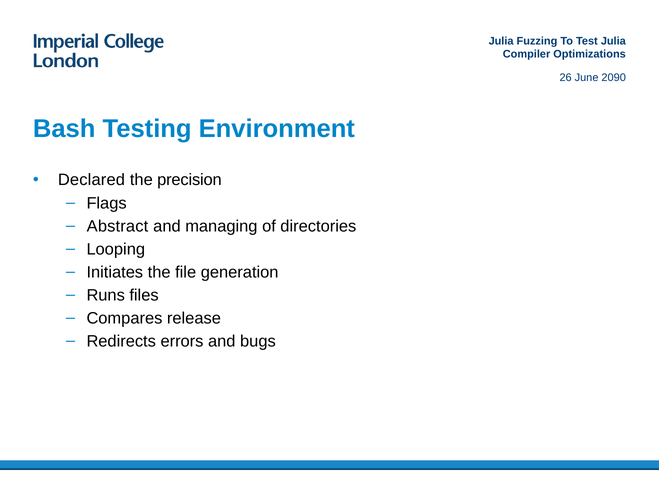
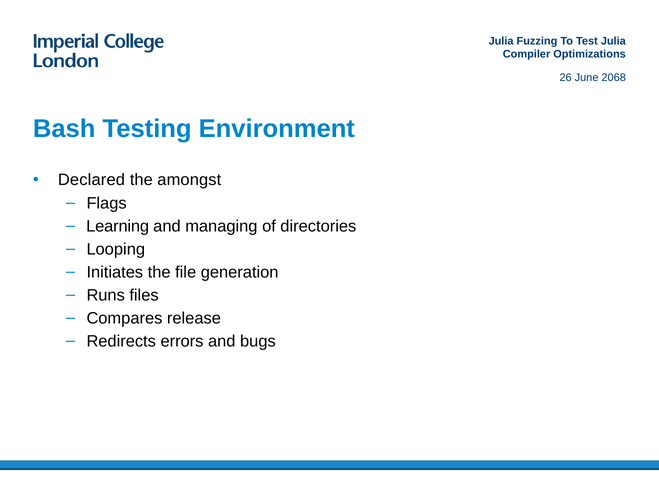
2090: 2090 -> 2068 (614, 78)
precision: precision -> amongst (189, 180)
Abstract: Abstract -> Learning (118, 226)
